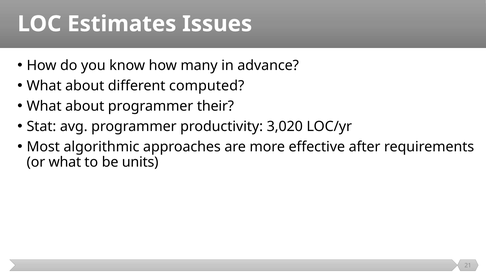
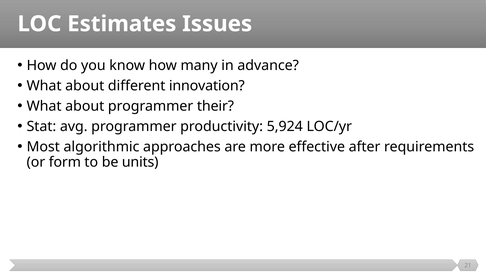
computed: computed -> innovation (207, 86)
3,020: 3,020 -> 5,924 (285, 127)
or what: what -> form (65, 162)
